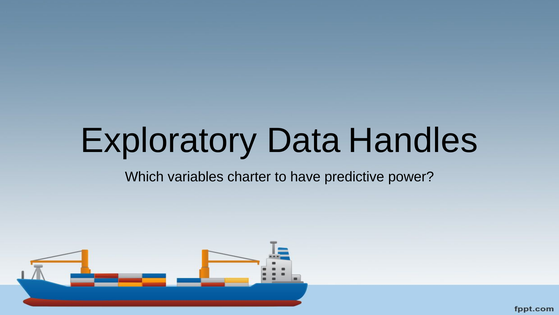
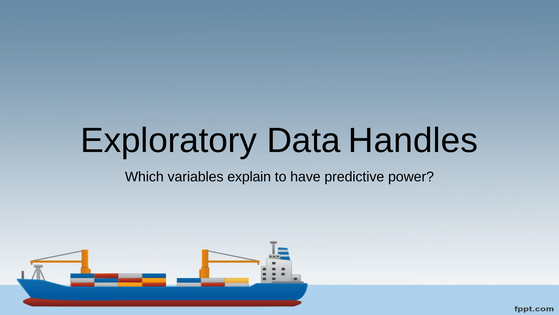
charter: charter -> explain (249, 177)
